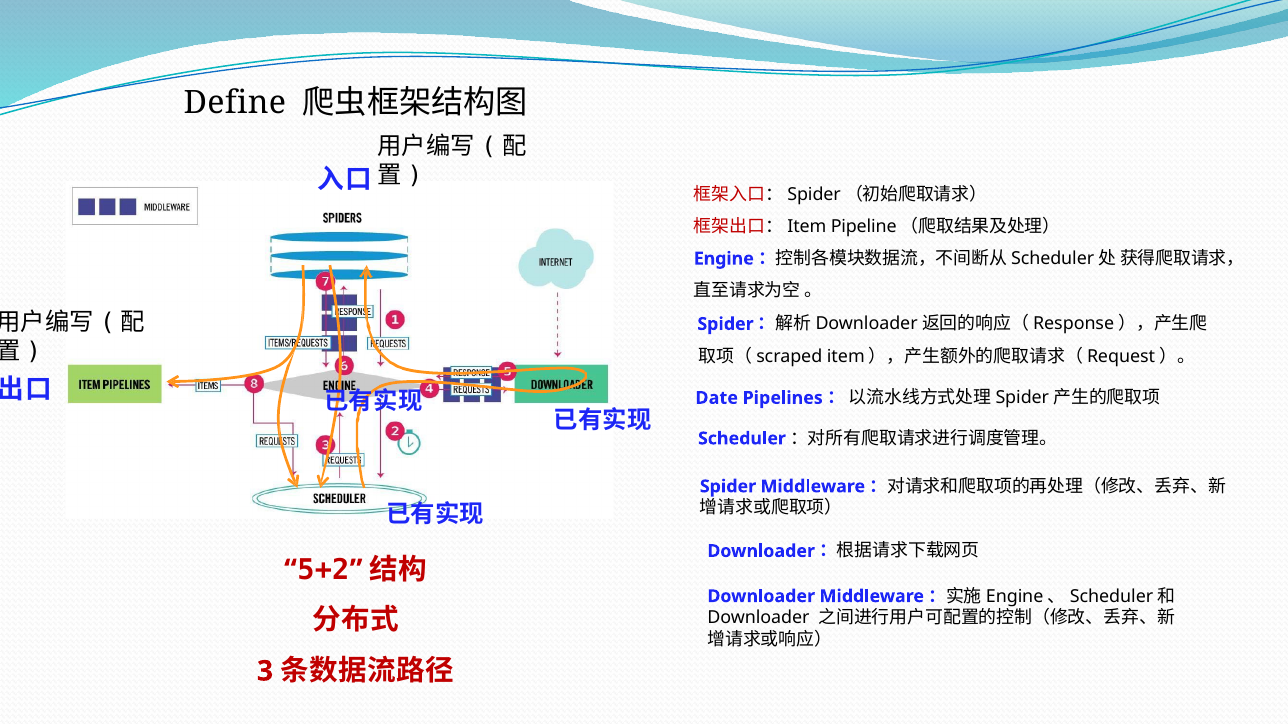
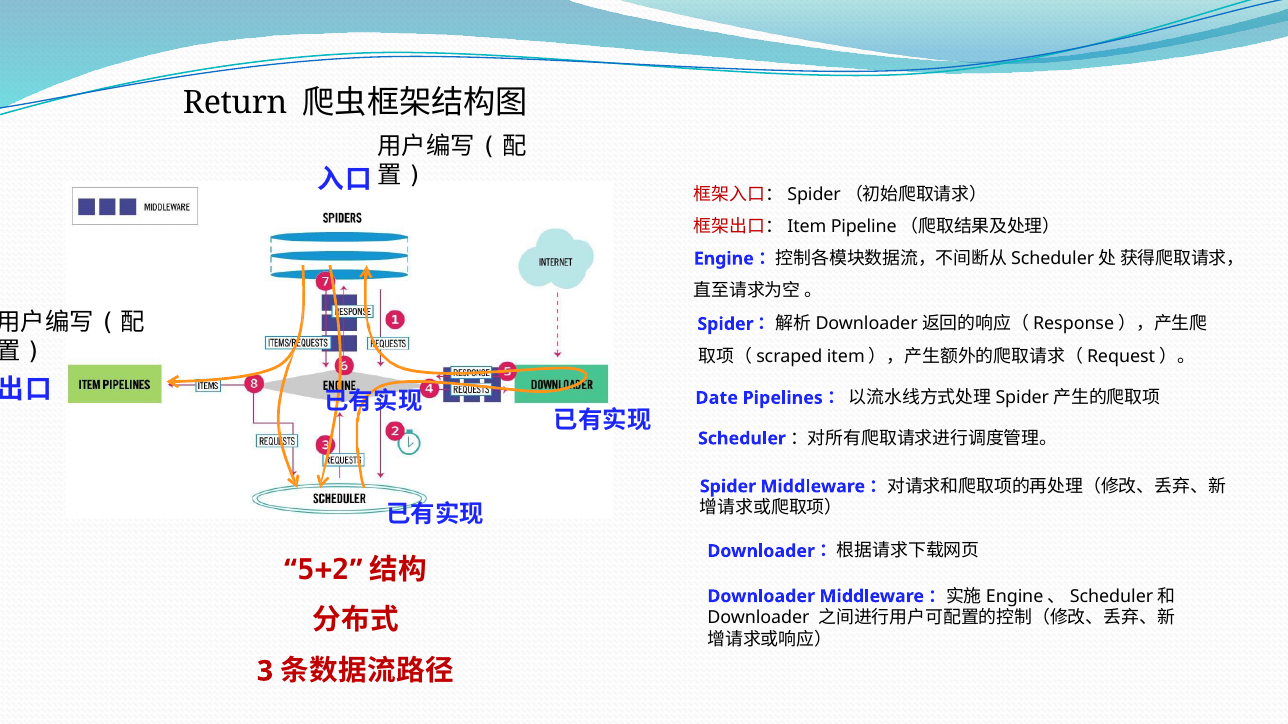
Define: Define -> Return (235, 103)
